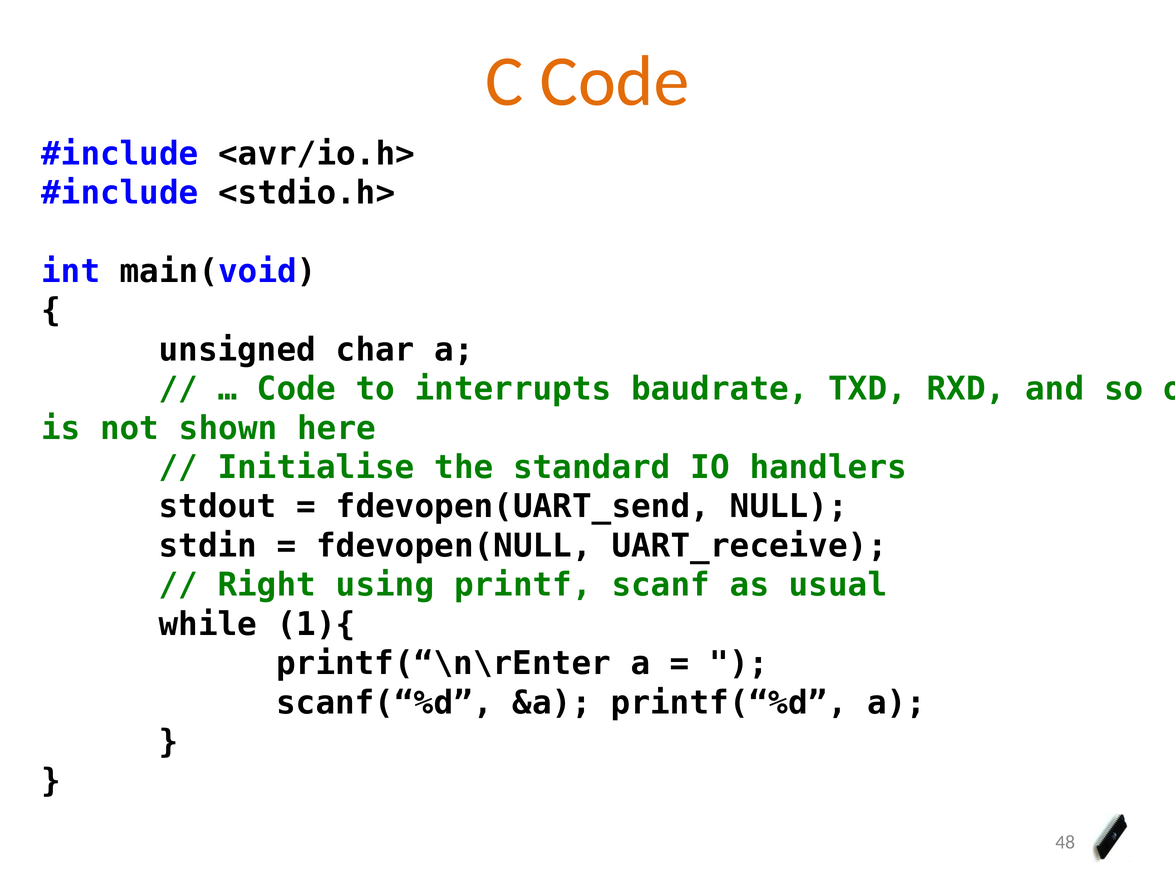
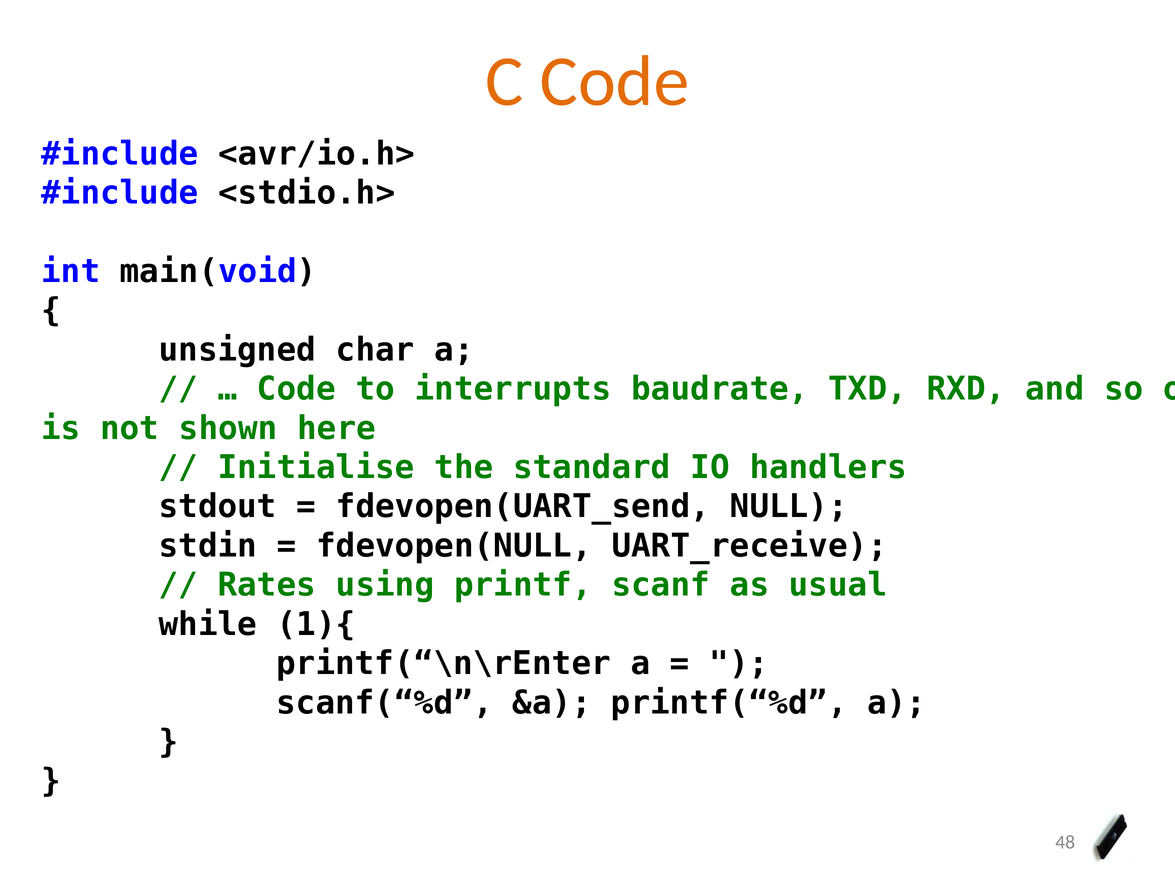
Right: Right -> Rates (267, 585)
